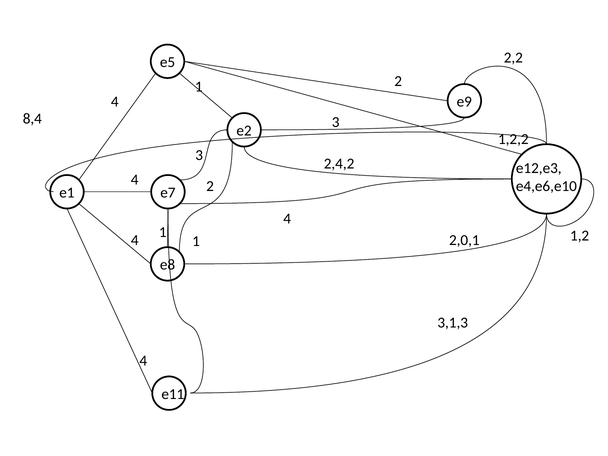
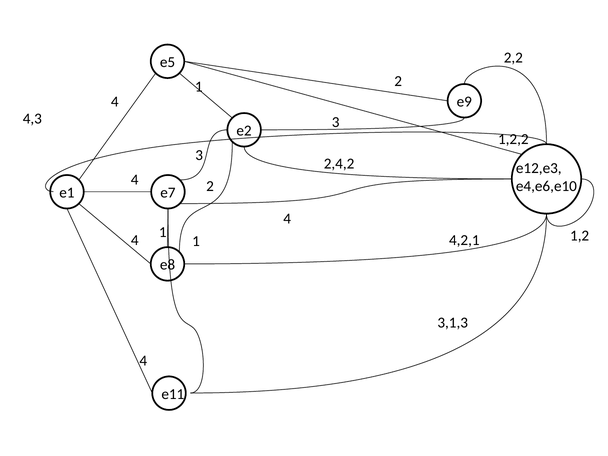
8,4: 8,4 -> 4,3 (32, 119)
2,0,1: 2,0,1 -> 4,2,1 (464, 240)
